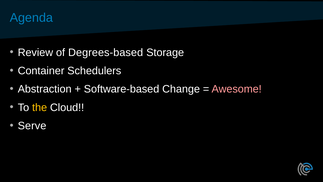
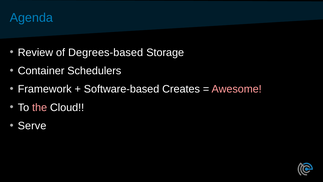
Abstraction: Abstraction -> Framework (45, 89)
Change: Change -> Creates (181, 89)
the colour: yellow -> pink (40, 107)
